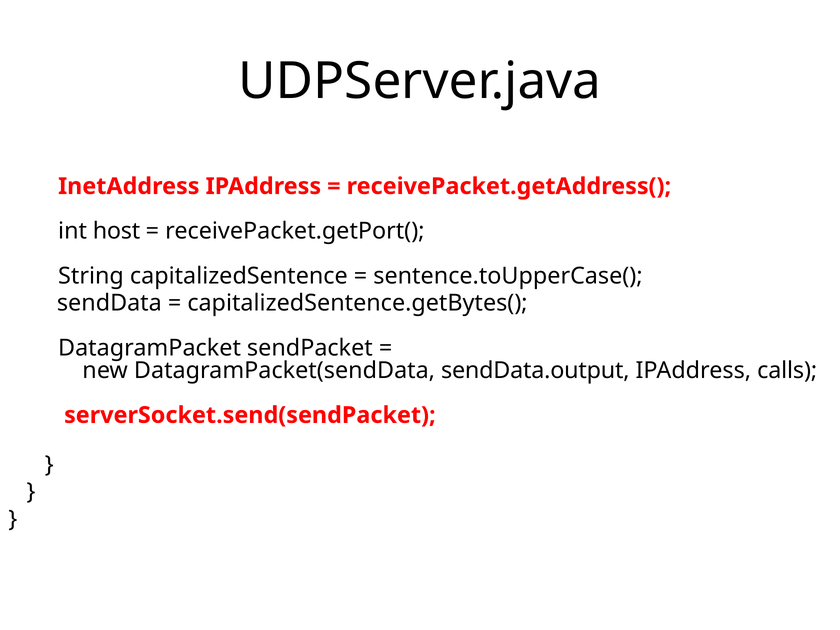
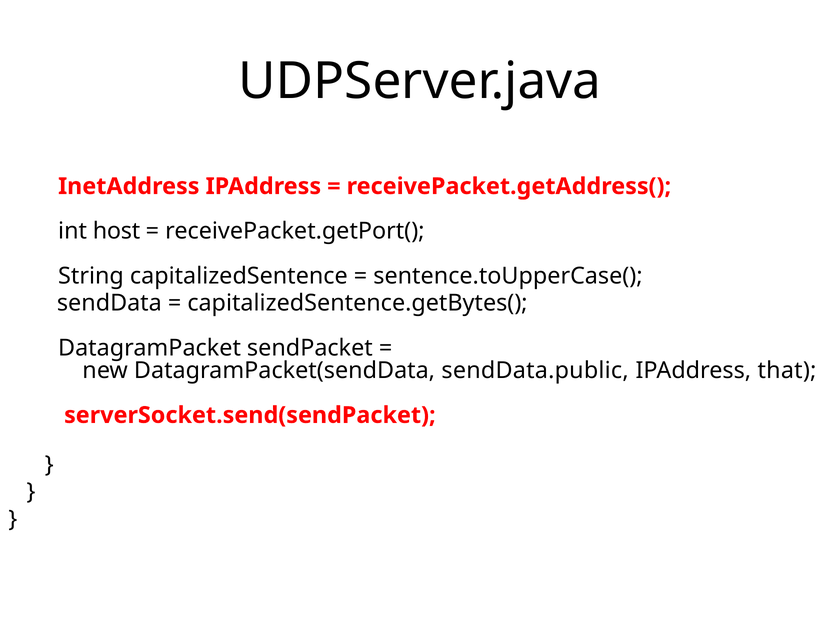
sendData.output: sendData.output -> sendData.public (535, 370)
calls: calls -> that (787, 370)
